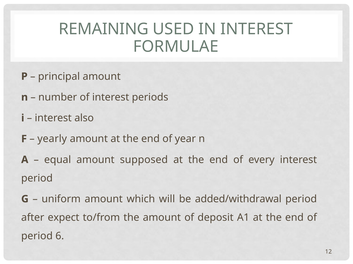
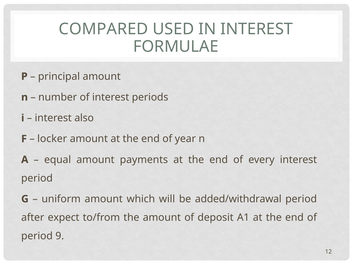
REMAINING: REMAINING -> COMPARED (104, 29)
yearly: yearly -> locker (52, 139)
supposed: supposed -> payments (144, 160)
6: 6 -> 9 (60, 237)
